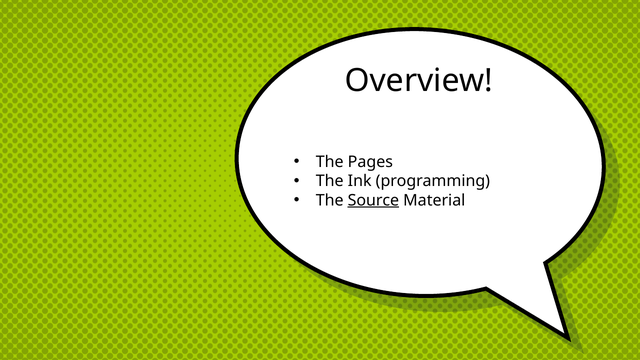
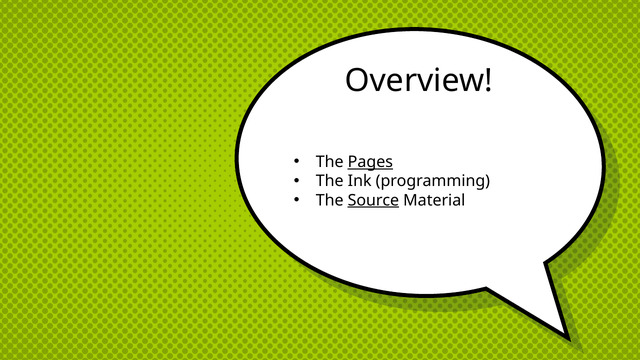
Pages underline: none -> present (370, 162)
